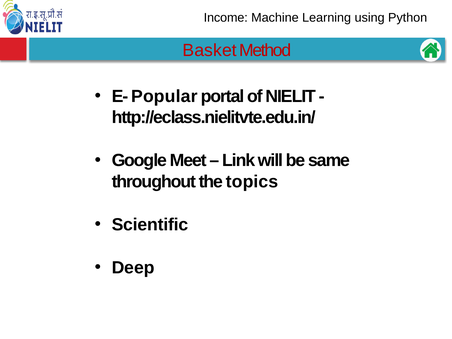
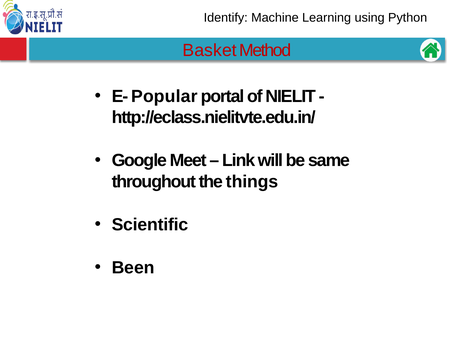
Income: Income -> Identify (226, 18)
topics: topics -> things (252, 182)
Deep: Deep -> Been (133, 268)
